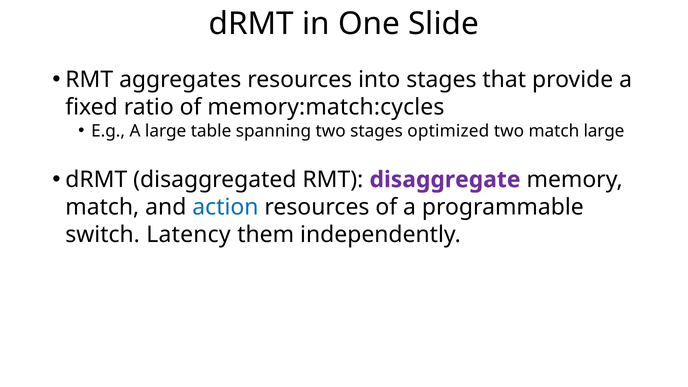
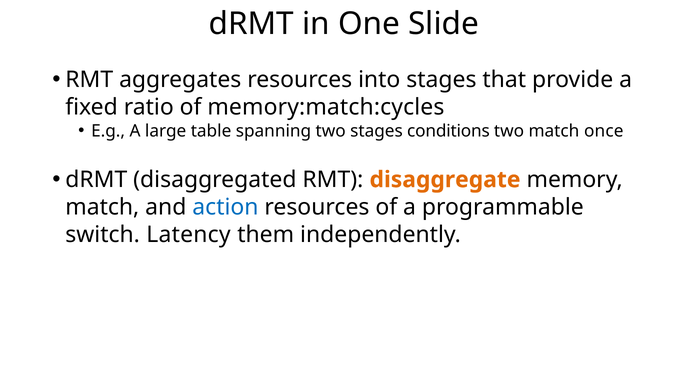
optimized: optimized -> conditions (448, 131)
match large: large -> once (604, 131)
disaggregate colour: purple -> orange (445, 180)
